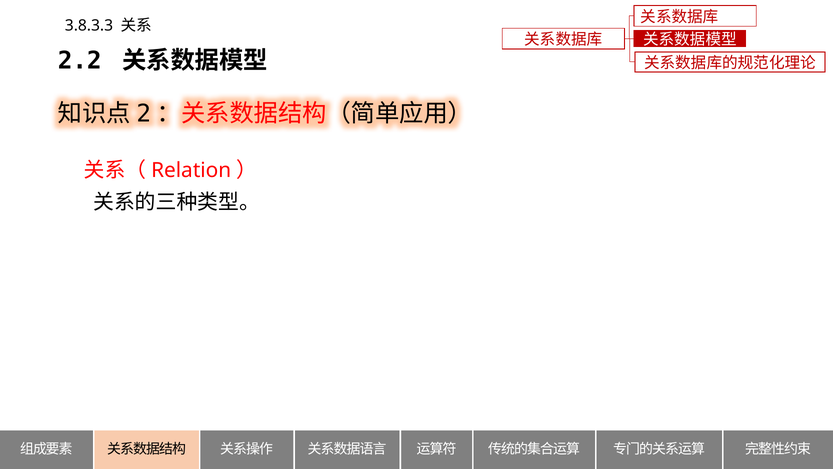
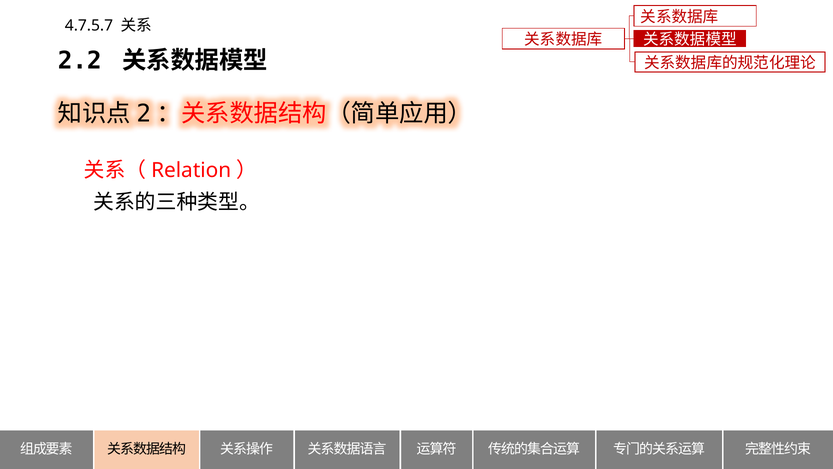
3.8.3.3: 3.8.3.3 -> 4.7.5.7 (89, 25)
